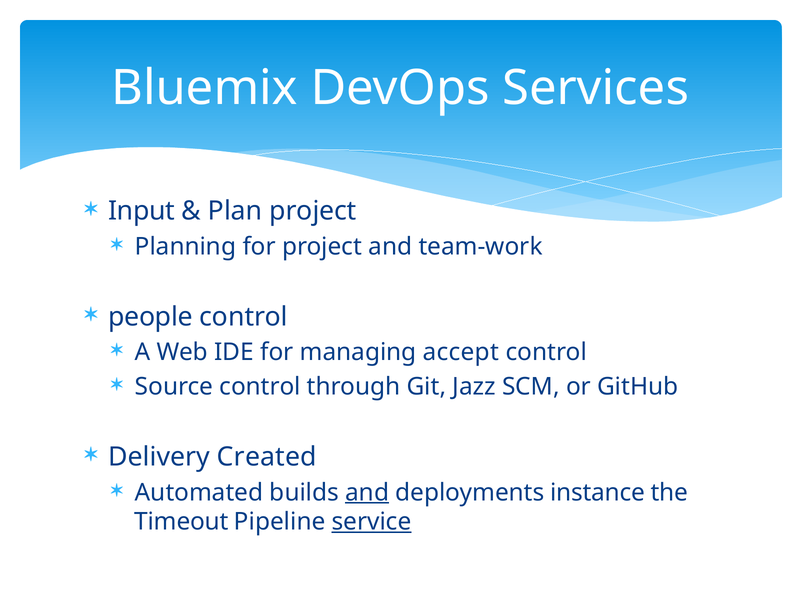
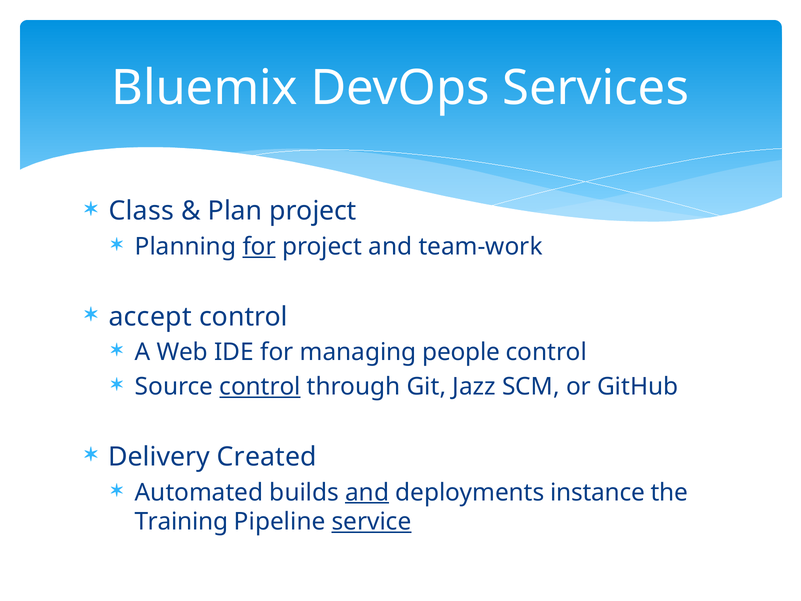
Input: Input -> Class (141, 211)
for underline: none -> present (259, 246)
people: people -> accept (150, 317)
accept: accept -> people (461, 352)
control underline: none -> present (260, 386)
Timeout: Timeout -> Training (181, 522)
